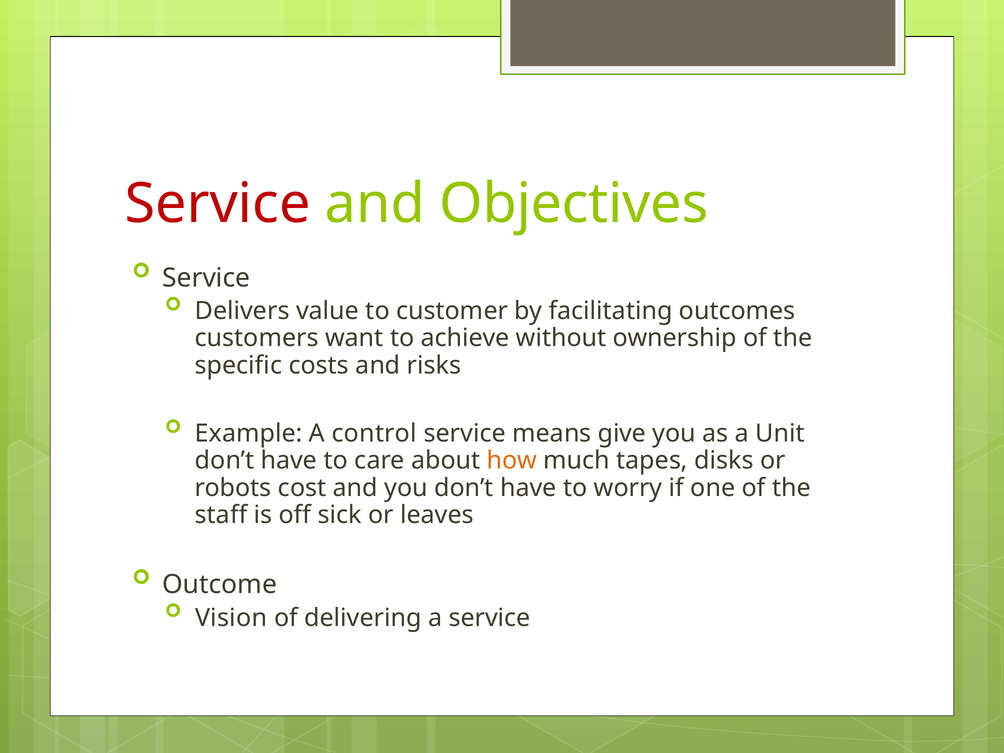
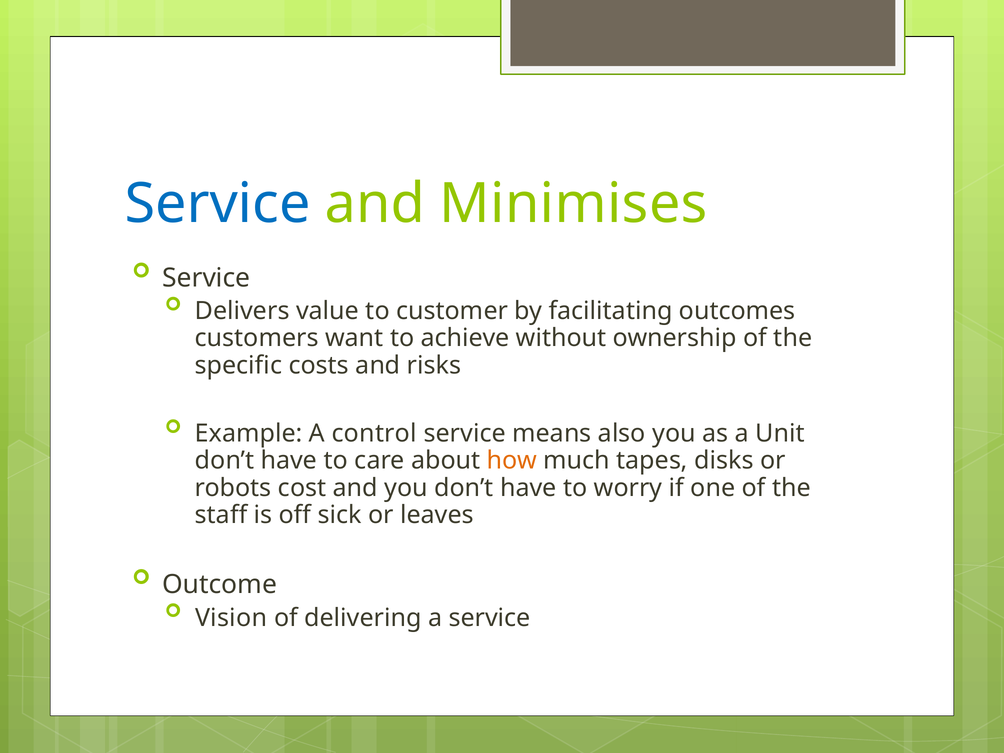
Service colour: red -> blue (218, 204)
Objectives: Objectives -> Minimises (573, 204)
give: give -> also (622, 434)
